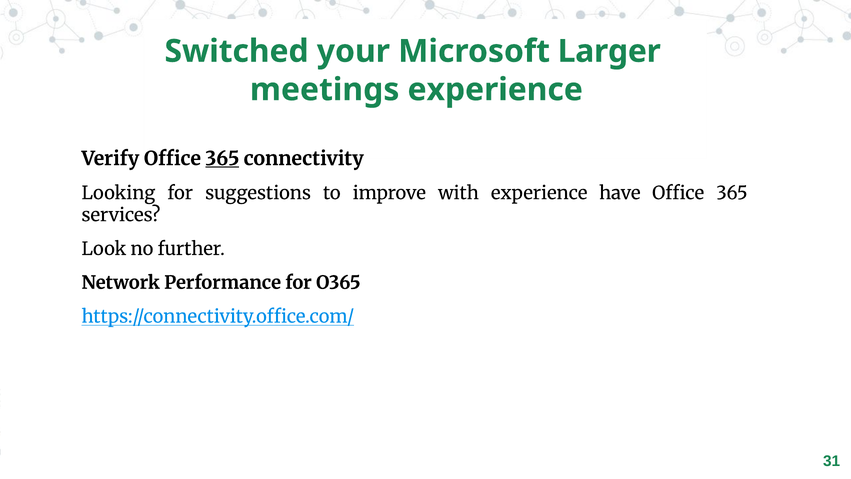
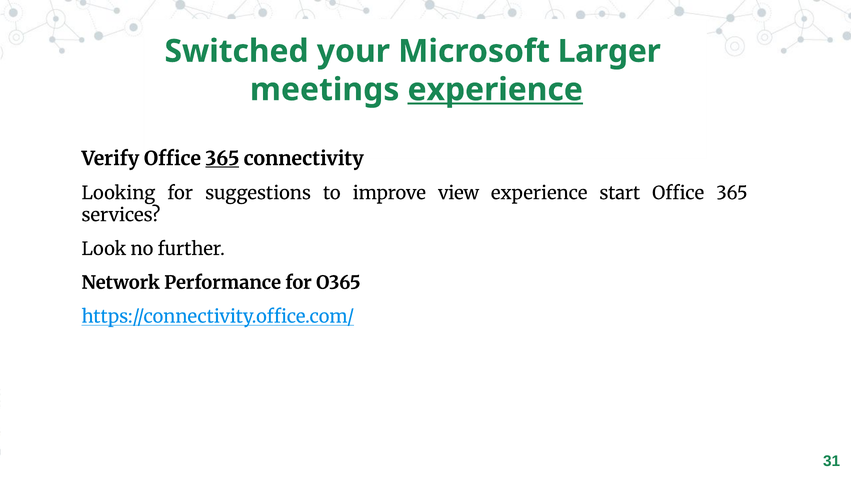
experience underline: none -> present (495, 90)
with: with -> view (459, 193)
have: have -> start (620, 193)
